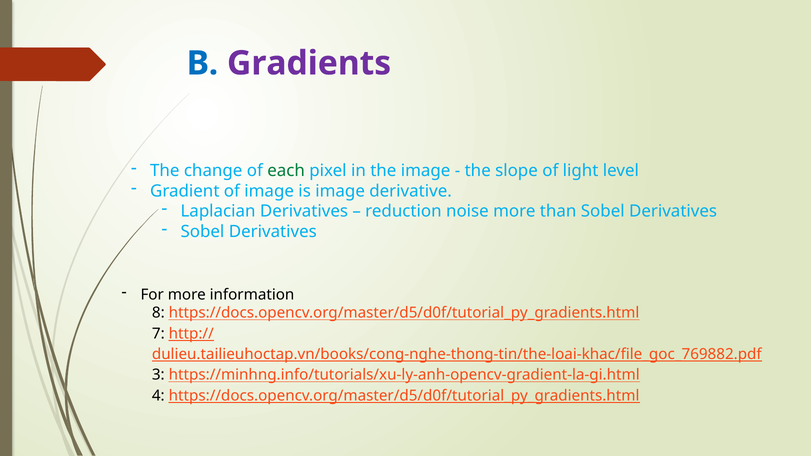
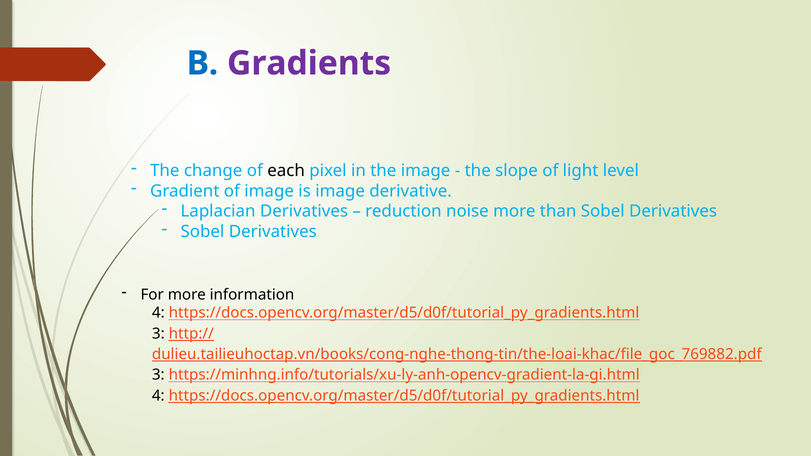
each colour: green -> black (286, 171)
8: 8 -> 4 (158, 313)
7: 7 -> 3 (158, 334)
